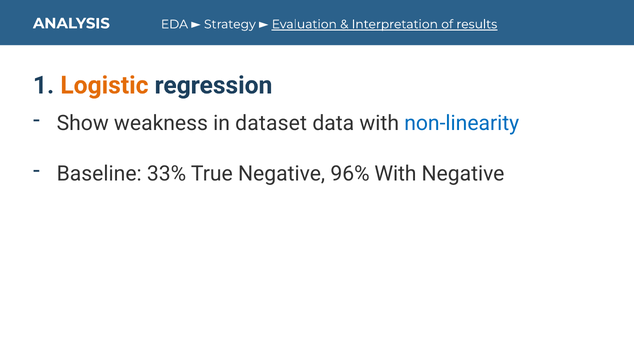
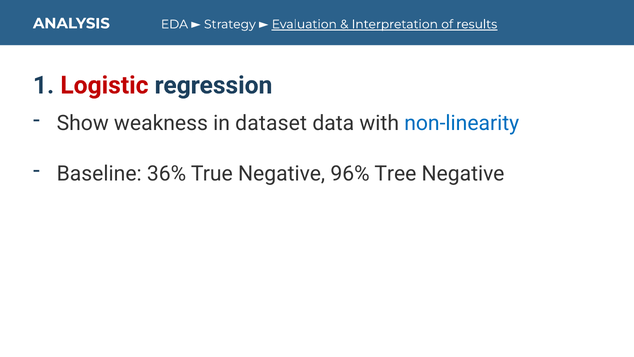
Logistic colour: orange -> red (104, 85)
33%: 33% -> 36% (167, 174)
96% With: With -> Tree (395, 174)
